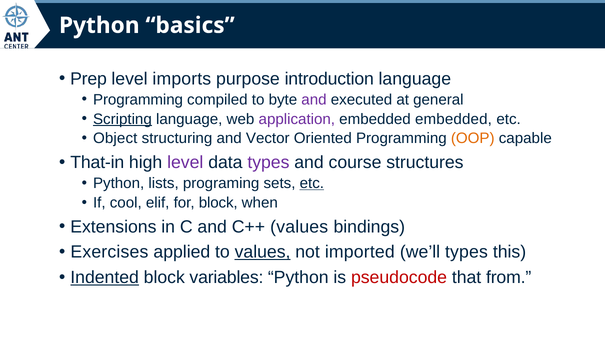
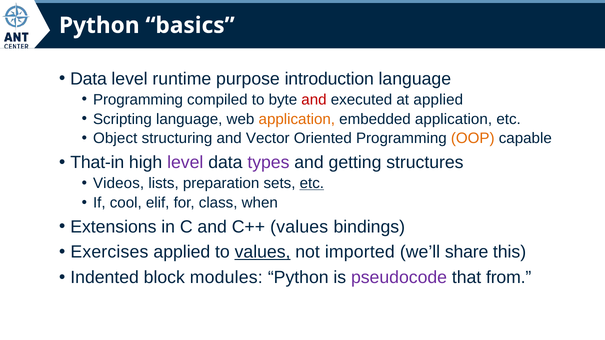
Prep: Prep -> Data (89, 79)
imports: imports -> runtime (182, 79)
and colour: purple -> red (314, 100)
at general: general -> applied (438, 100)
Scripting underline: present -> none (122, 119)
application colour: purple -> orange (297, 119)
embedded embedded: embedded -> application (454, 119)
course: course -> getting (355, 163)
Python: Python -> Videos (119, 183)
programing: programing -> preparation (221, 183)
for block: block -> class (218, 203)
we’ll types: types -> share (467, 252)
Indented underline: present -> none (105, 278)
variables: variables -> modules (226, 278)
pseudocode colour: red -> purple (399, 278)
